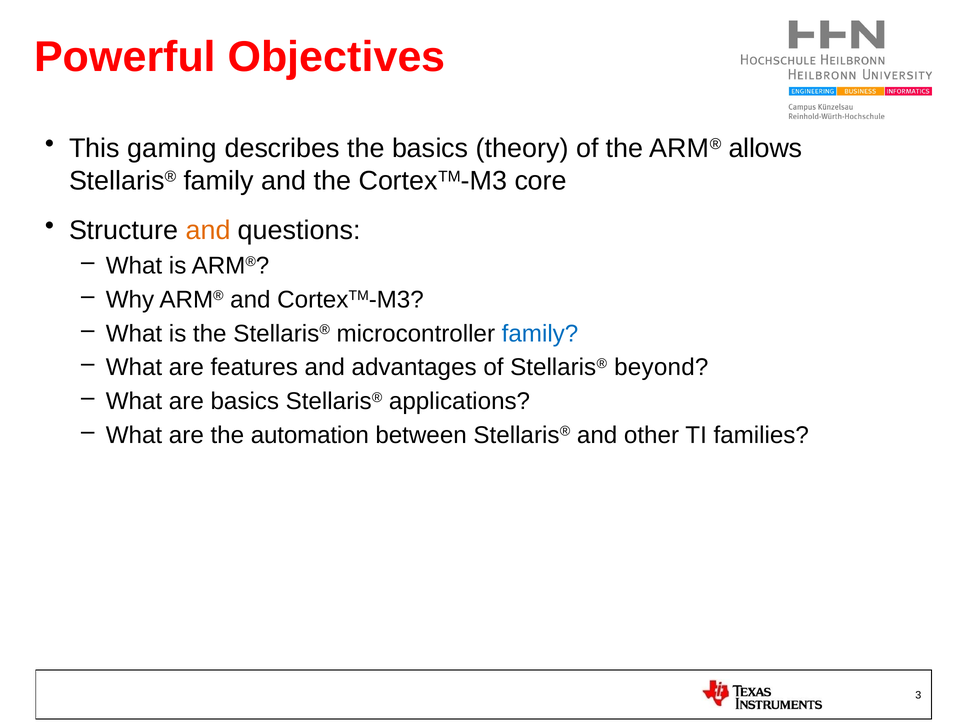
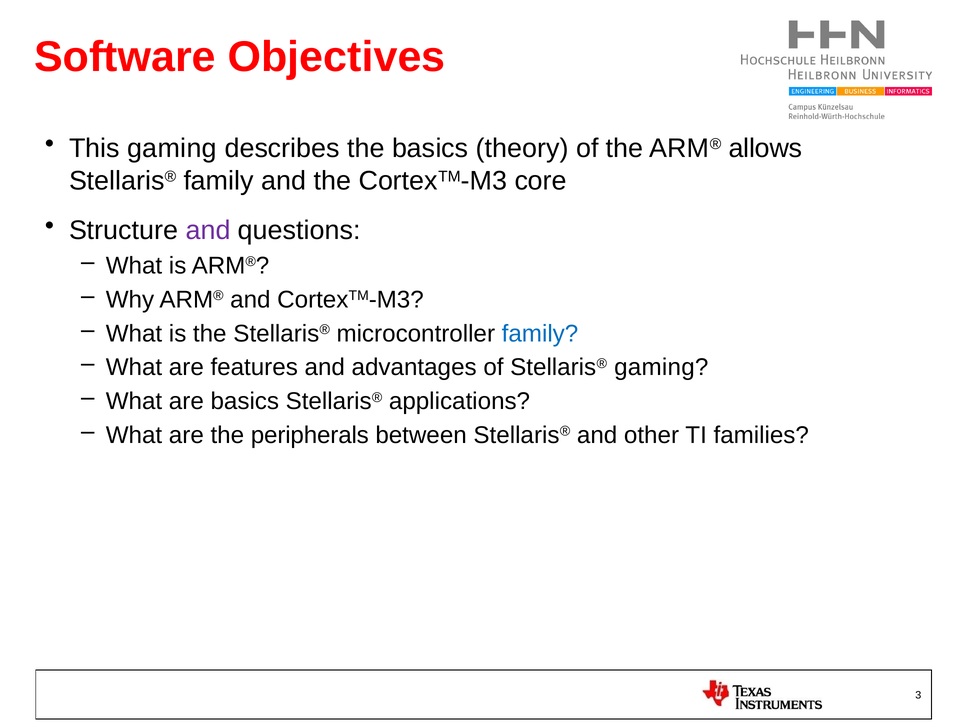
Powerful: Powerful -> Software (125, 57)
and colour: orange -> purple (208, 230)
Stellaris® beyond: beyond -> gaming (661, 367)
automation: automation -> peripherals (310, 435)
